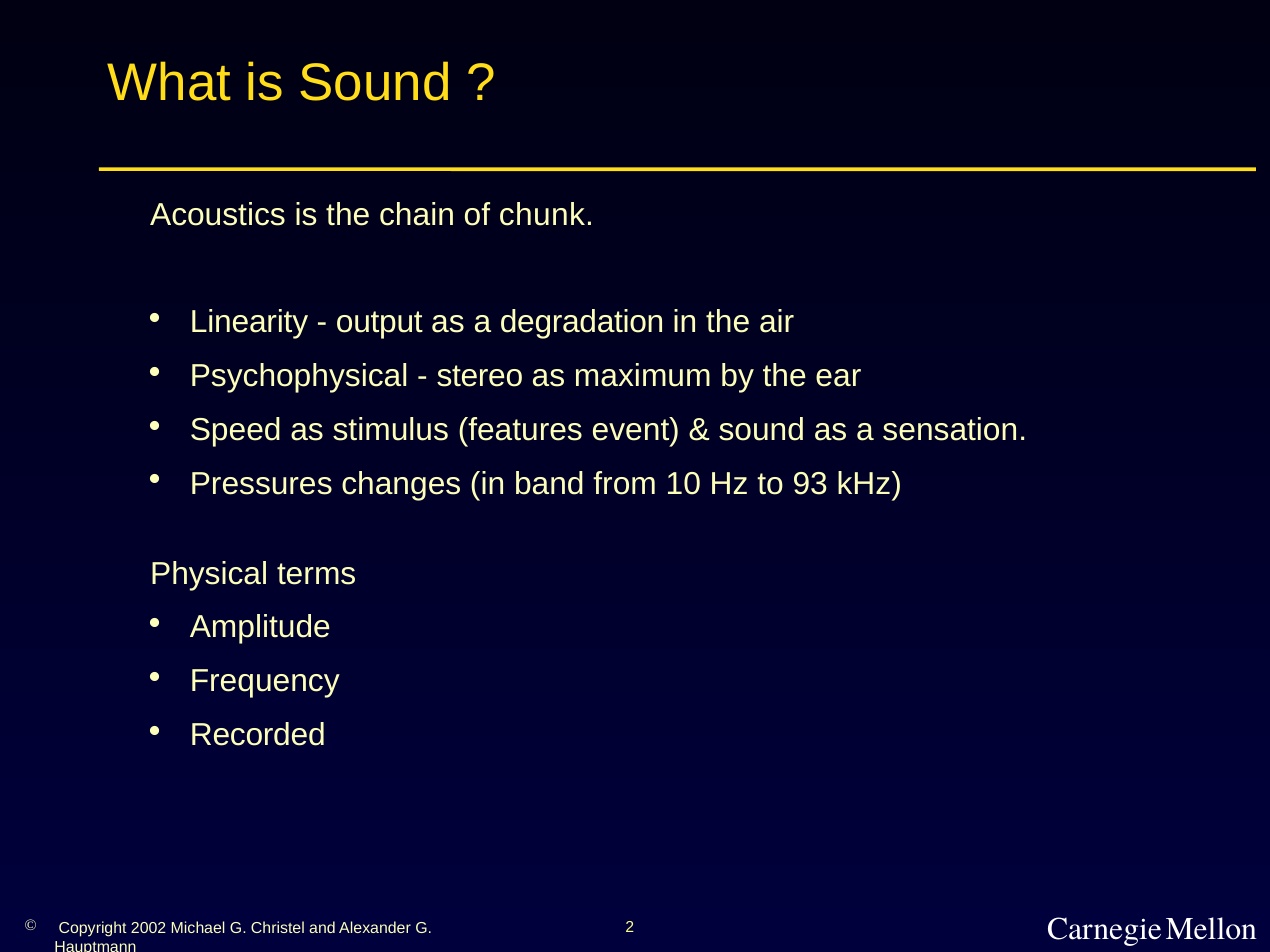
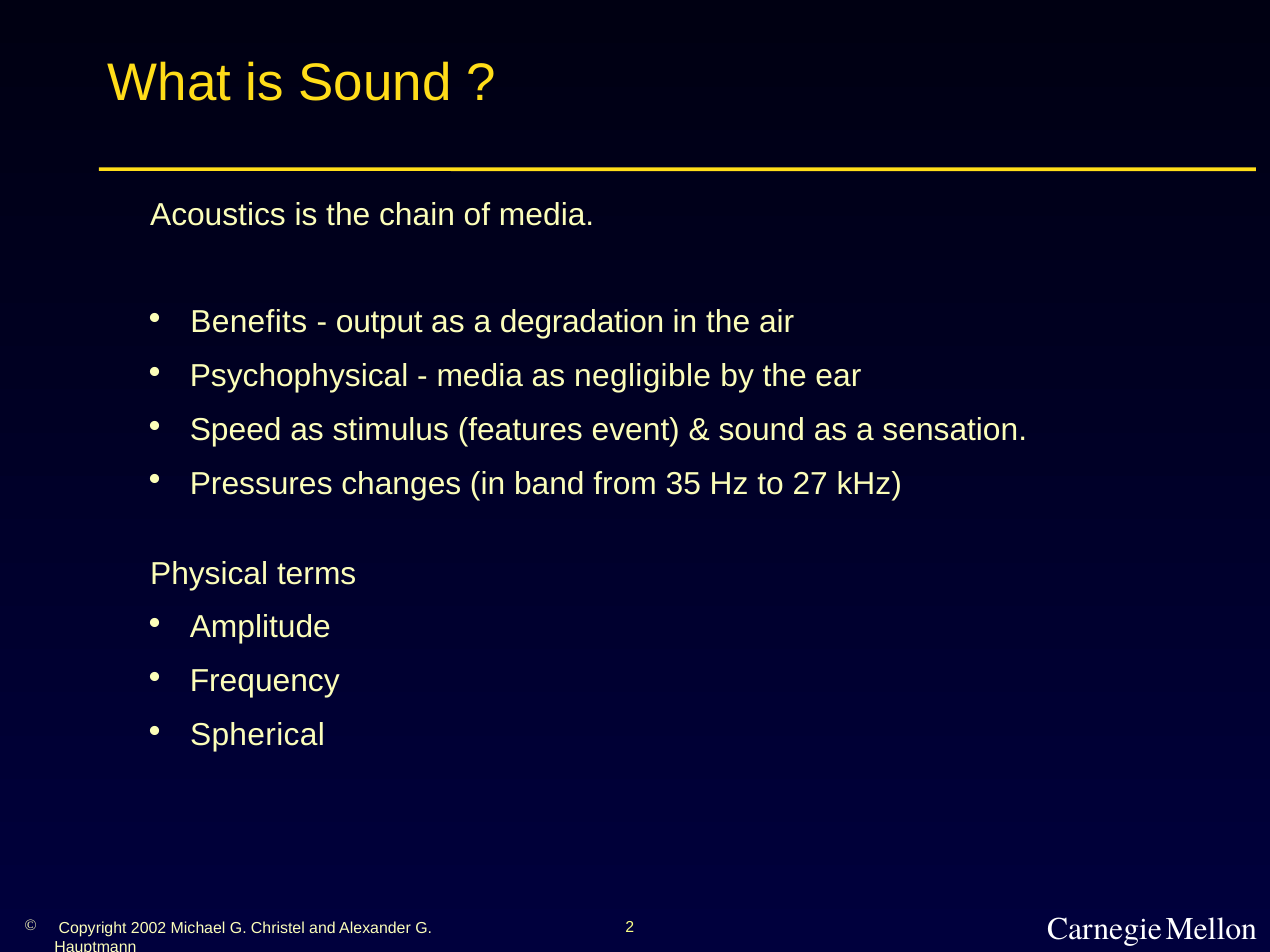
of chunk: chunk -> media (547, 215)
Linearity: Linearity -> Benefits (249, 323)
stereo: stereo -> media (480, 376)
maximum: maximum -> negligible (643, 376)
10: 10 -> 35 (683, 484)
93: 93 -> 27 (810, 484)
Recorded: Recorded -> Spherical (257, 735)
